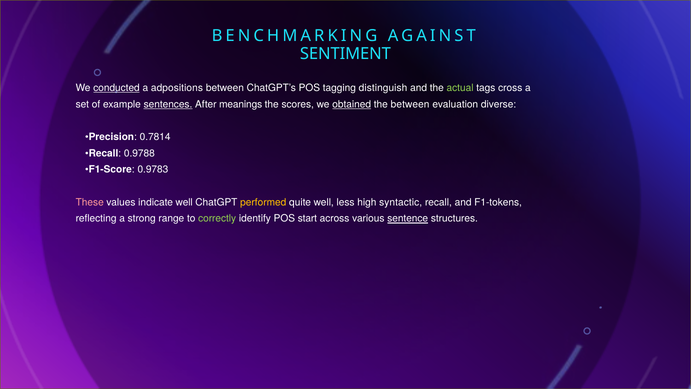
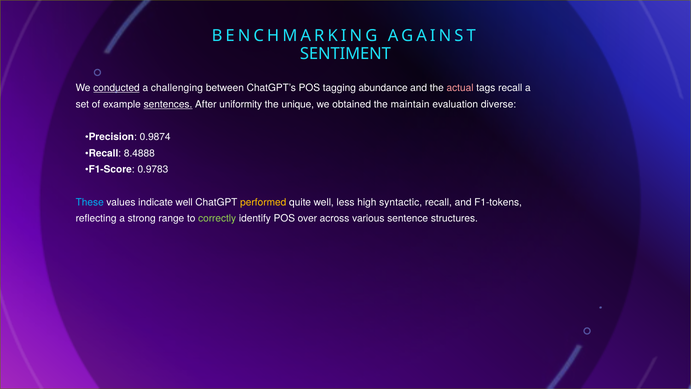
adpositions: adpositions -> challenging (177, 88)
distinguish: distinguish -> abundance (383, 88)
actual colour: light green -> pink (460, 88)
tags cross: cross -> recall (510, 88)
meanings: meanings -> uniformity (241, 104)
scores: scores -> unique (298, 104)
obtained underline: present -> none (352, 104)
the between: between -> maintain (410, 104)
0.7814: 0.7814 -> 0.9874 (155, 137)
0.9788: 0.9788 -> 8.4888 (139, 153)
These colour: pink -> light blue (90, 202)
start: start -> over (307, 218)
sentence underline: present -> none (408, 218)
